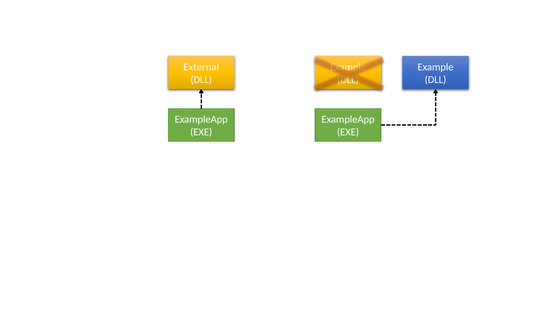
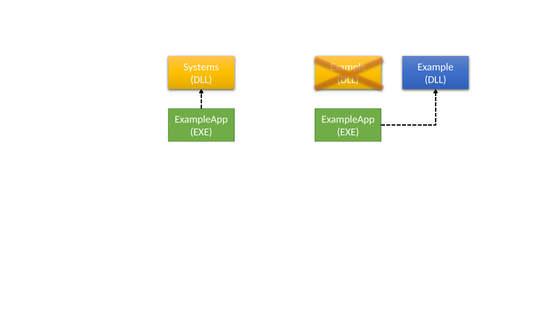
External: External -> Systems (201, 67)
